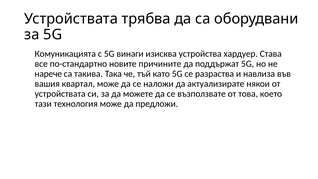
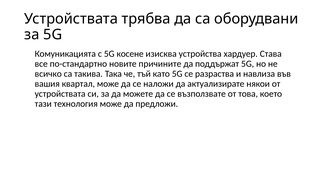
винаги: винаги -> косене (130, 54)
нарече: нарече -> всичко (48, 74)
